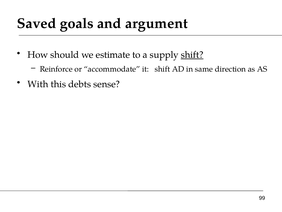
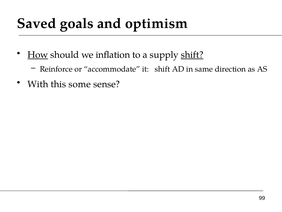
argument: argument -> optimism (156, 23)
How underline: none -> present (38, 55)
estimate: estimate -> inflation (113, 55)
debts: debts -> some (80, 84)
